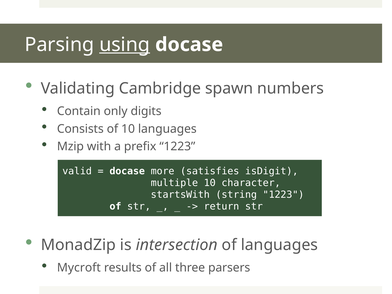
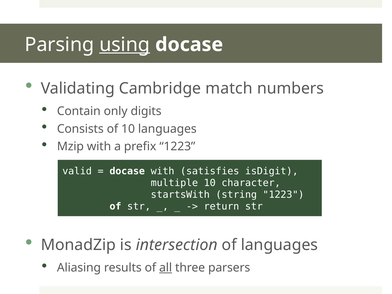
spawn: spawn -> match (229, 88)
docase more: more -> with (163, 171)
Mycroft: Mycroft -> Aliasing (79, 268)
all underline: none -> present (166, 268)
